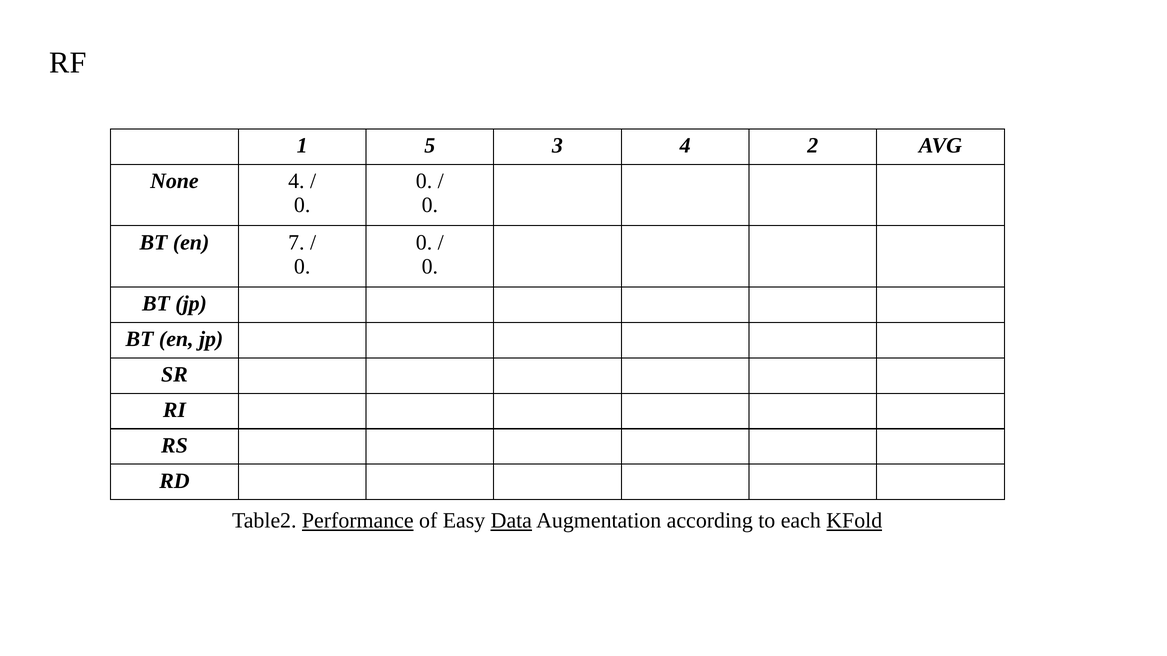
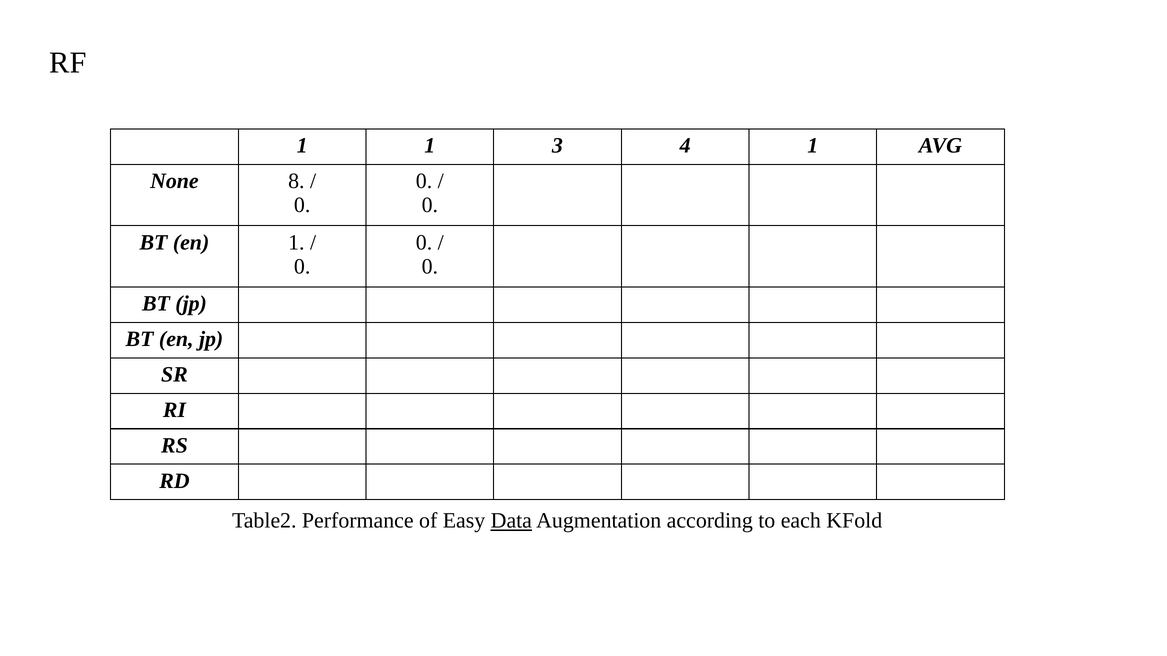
1 5: 5 -> 1 (430, 146)
4 2: 2 -> 1 (813, 146)
None 4: 4 -> 8 (296, 181)
en 7: 7 -> 1 (296, 242)
Performance underline: present -> none (358, 521)
KFold underline: present -> none (854, 521)
